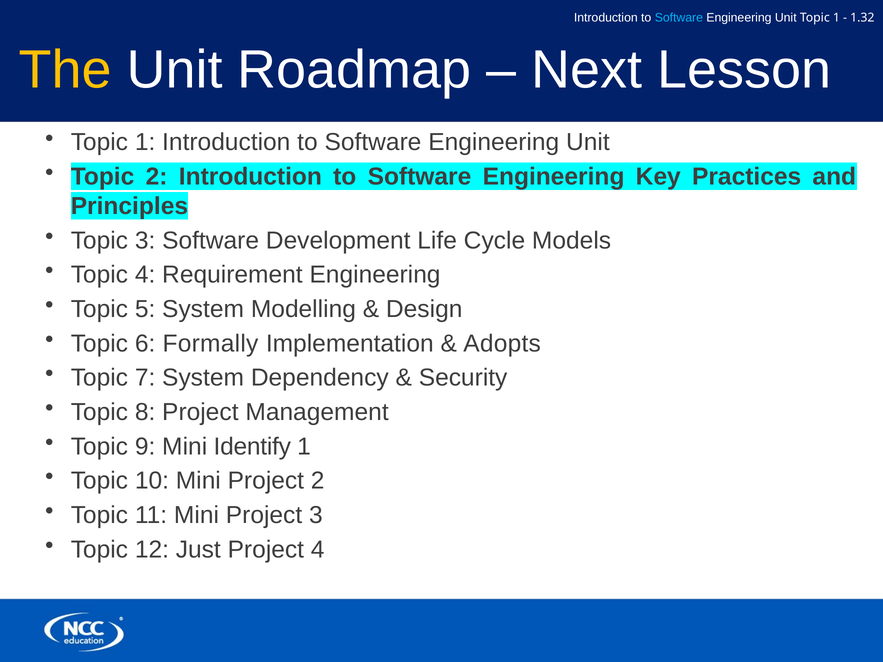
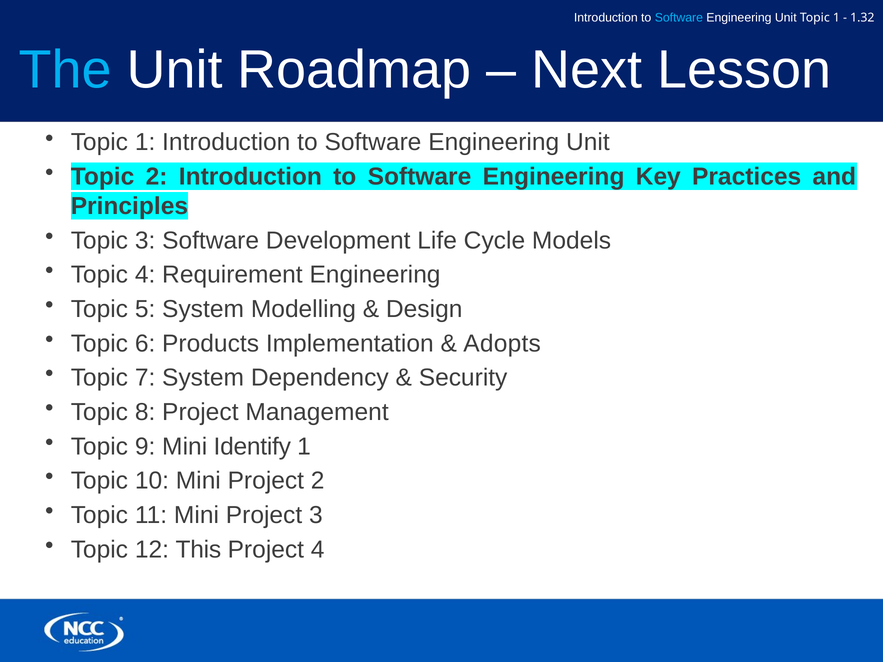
The colour: yellow -> light blue (65, 70)
Formally: Formally -> Products (211, 344)
Just: Just -> This (198, 550)
